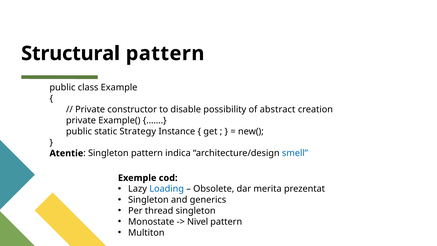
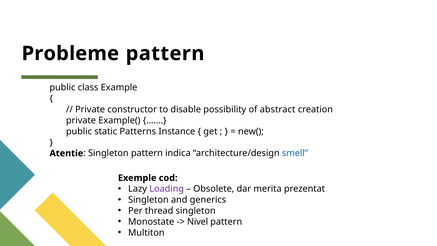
Structural: Structural -> Probleme (70, 53)
Strategy: Strategy -> Patterns (138, 131)
Loading colour: blue -> purple (167, 189)
